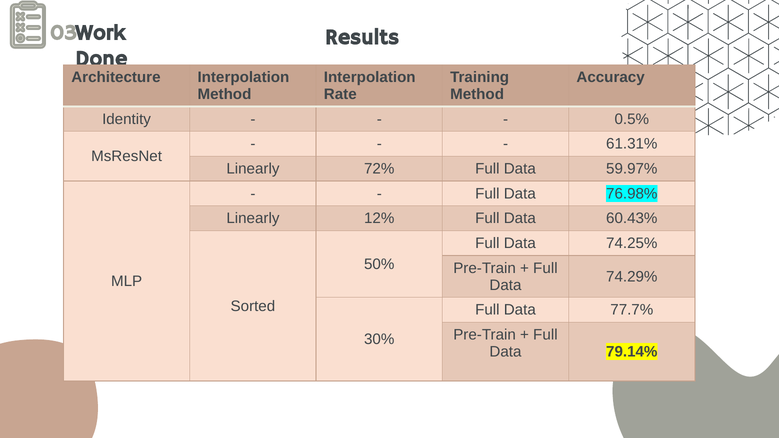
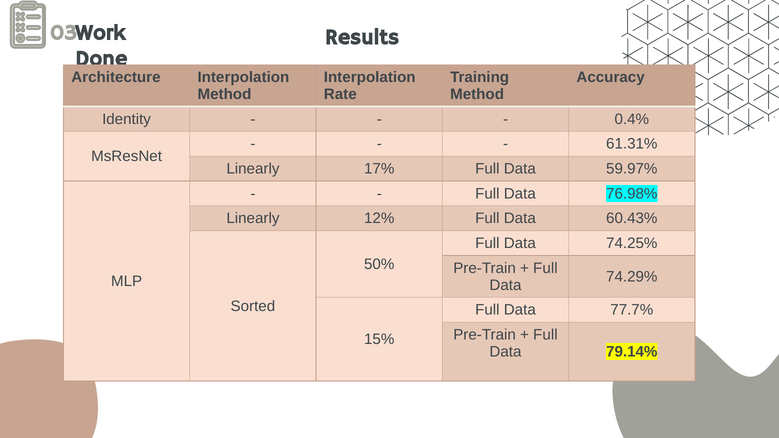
0.5%: 0.5% -> 0.4% (632, 119)
72%: 72% -> 17% (379, 169)
30%: 30% -> 15% (379, 340)
